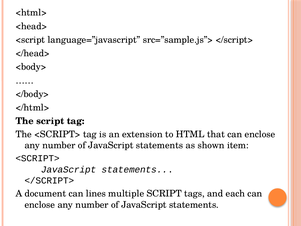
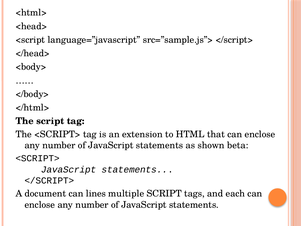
item: item -> beta (238, 145)
